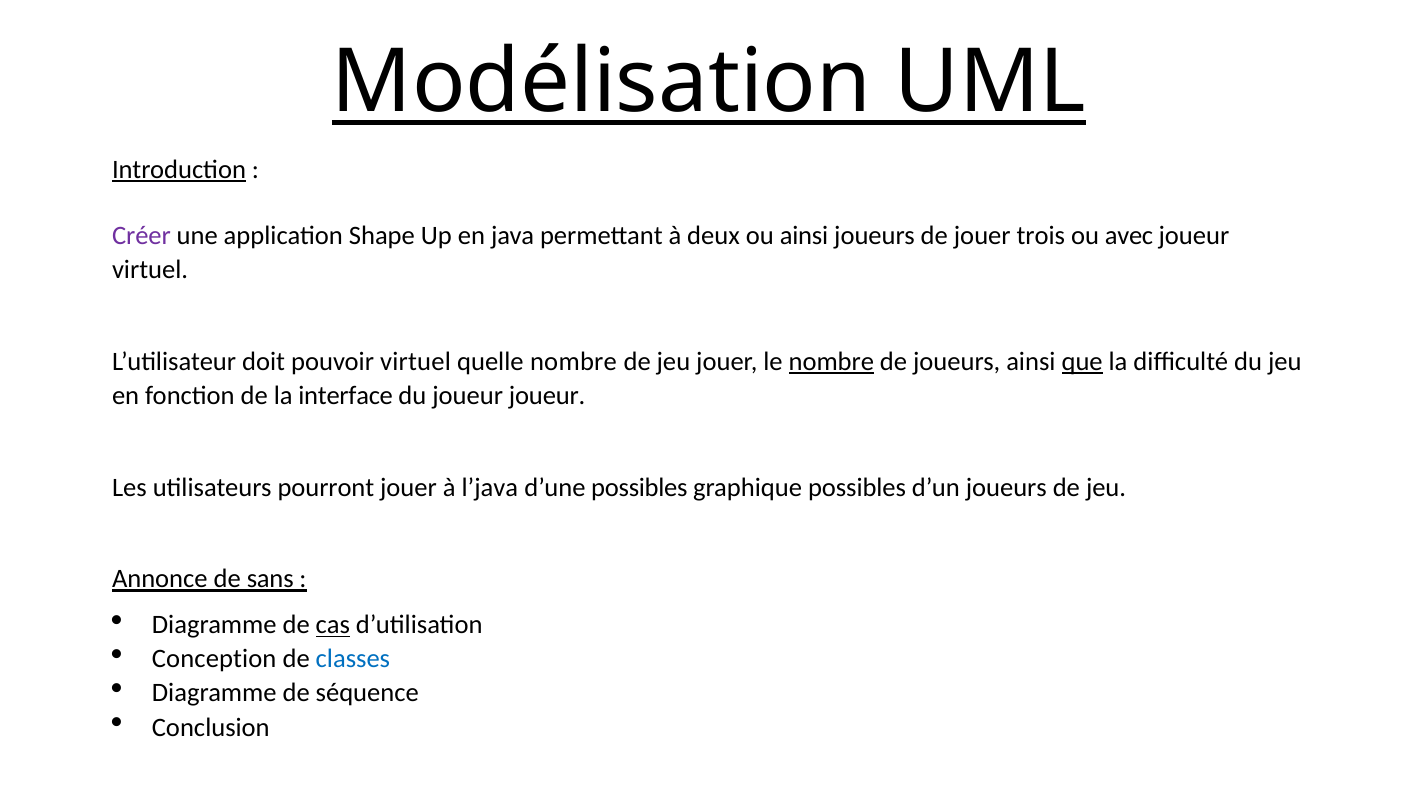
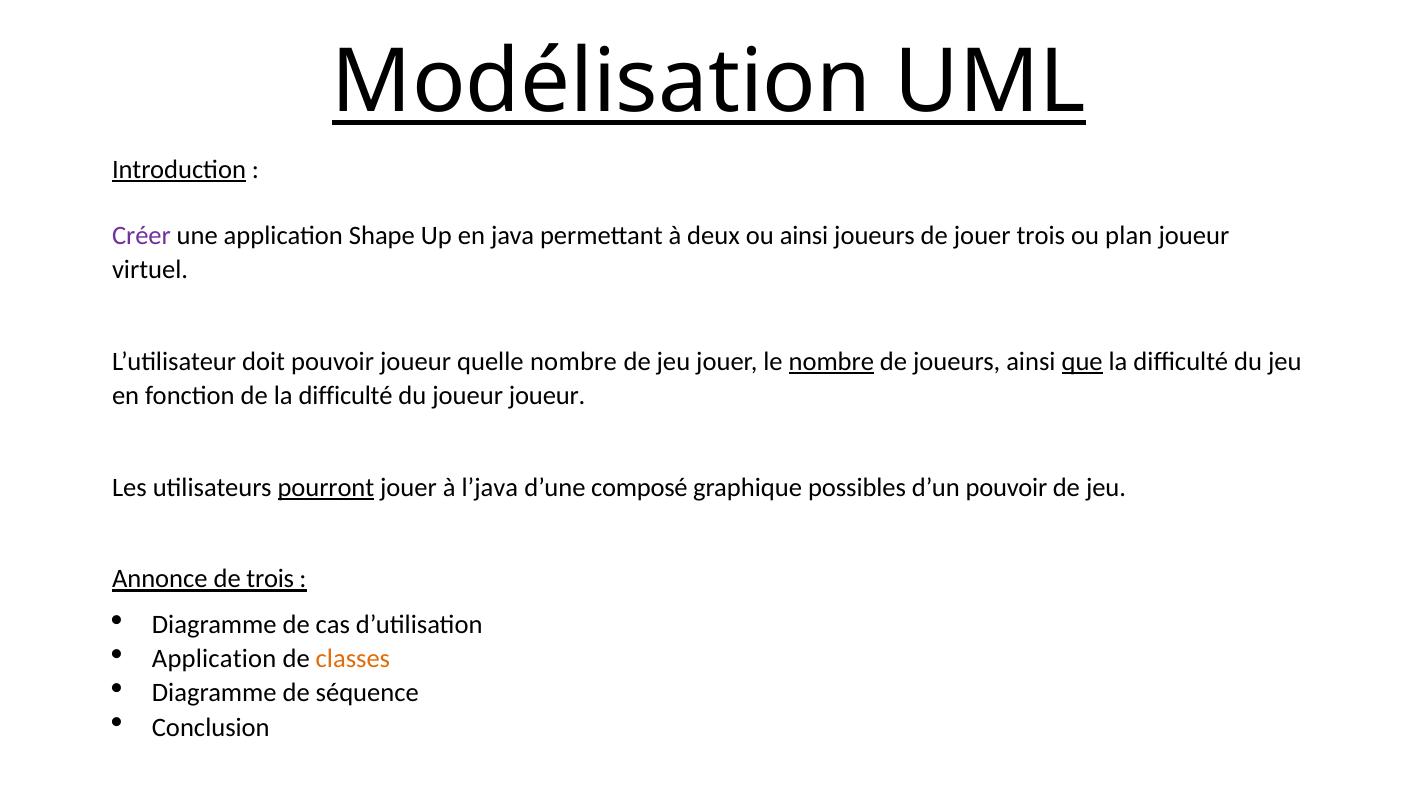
avec: avec -> plan (1129, 236)
pouvoir virtuel: virtuel -> joueur (416, 362)
de la interface: interface -> difficulté (346, 396)
pourront underline: none -> present (326, 488)
d’une possibles: possibles -> composé (639, 488)
d’un joueurs: joueurs -> pouvoir (1006, 488)
de sans: sans -> trois (270, 580)
cas underline: present -> none (333, 626)
Conception: Conception -> Application (214, 660)
classes colour: blue -> orange (353, 660)
